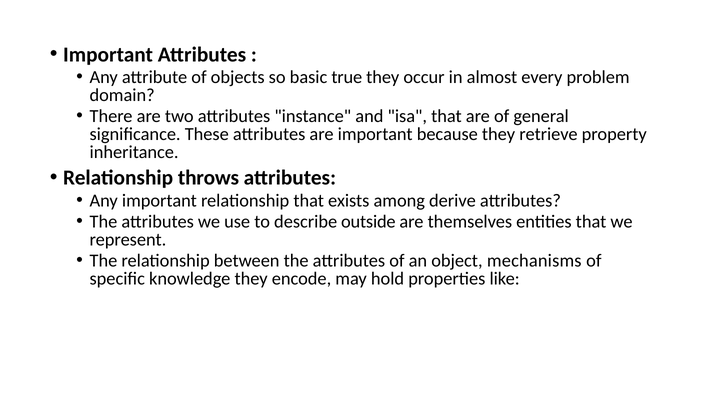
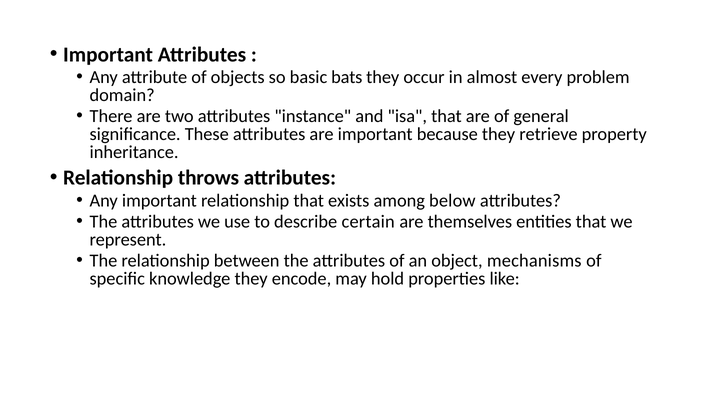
true: true -> bats (347, 77)
derive: derive -> below (452, 201)
outside: outside -> certain (368, 222)
